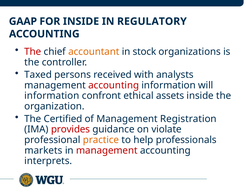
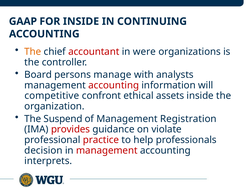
REGULATORY: REGULATORY -> CONTINUING (152, 21)
The colour: red -> orange (33, 52)
accountant colour: orange -> red (94, 52)
stock: stock -> were (144, 52)
Taxed: Taxed -> Board (38, 75)
received: received -> manage (112, 75)
information: information -> competitive (52, 96)
Certified: Certified -> Suspend (63, 119)
practice colour: orange -> red (101, 140)
markets: markets -> decision (43, 150)
